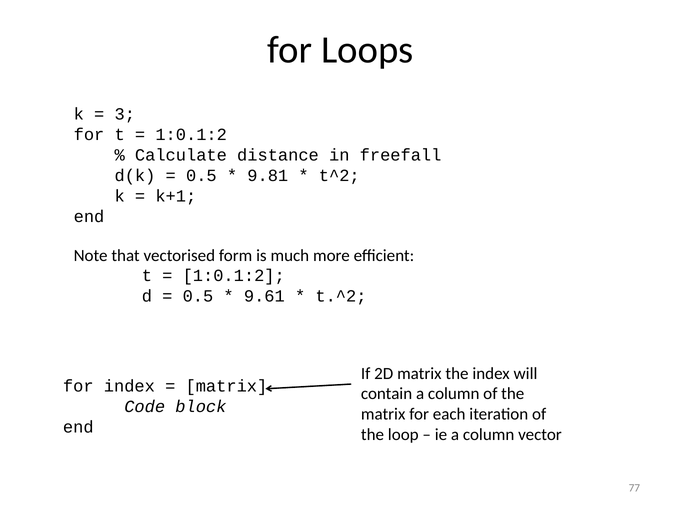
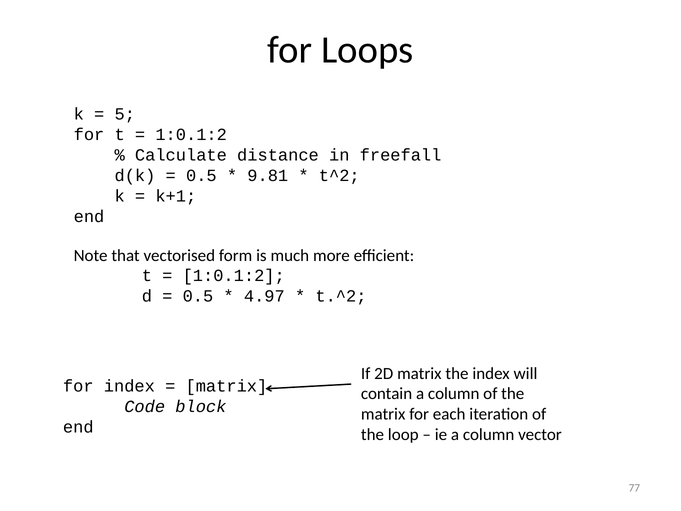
3: 3 -> 5 (125, 114)
9.61: 9.61 -> 4.97 (264, 296)
